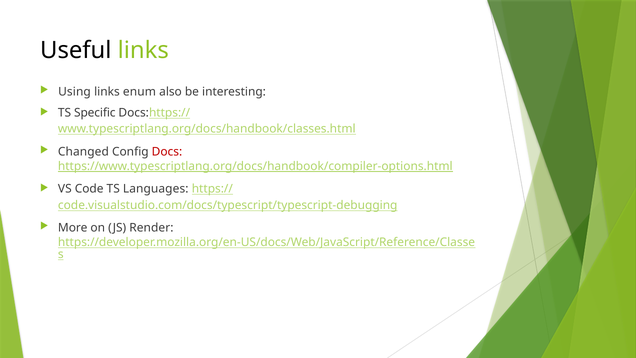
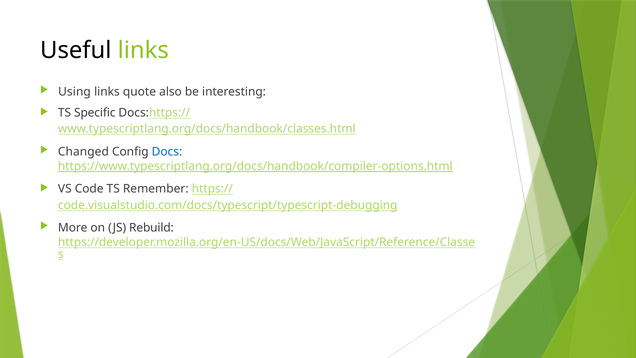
enum: enum -> quote (139, 92)
Docs colour: red -> blue (167, 152)
Languages: Languages -> Remember (156, 189)
Render: Render -> Rebuild (151, 228)
